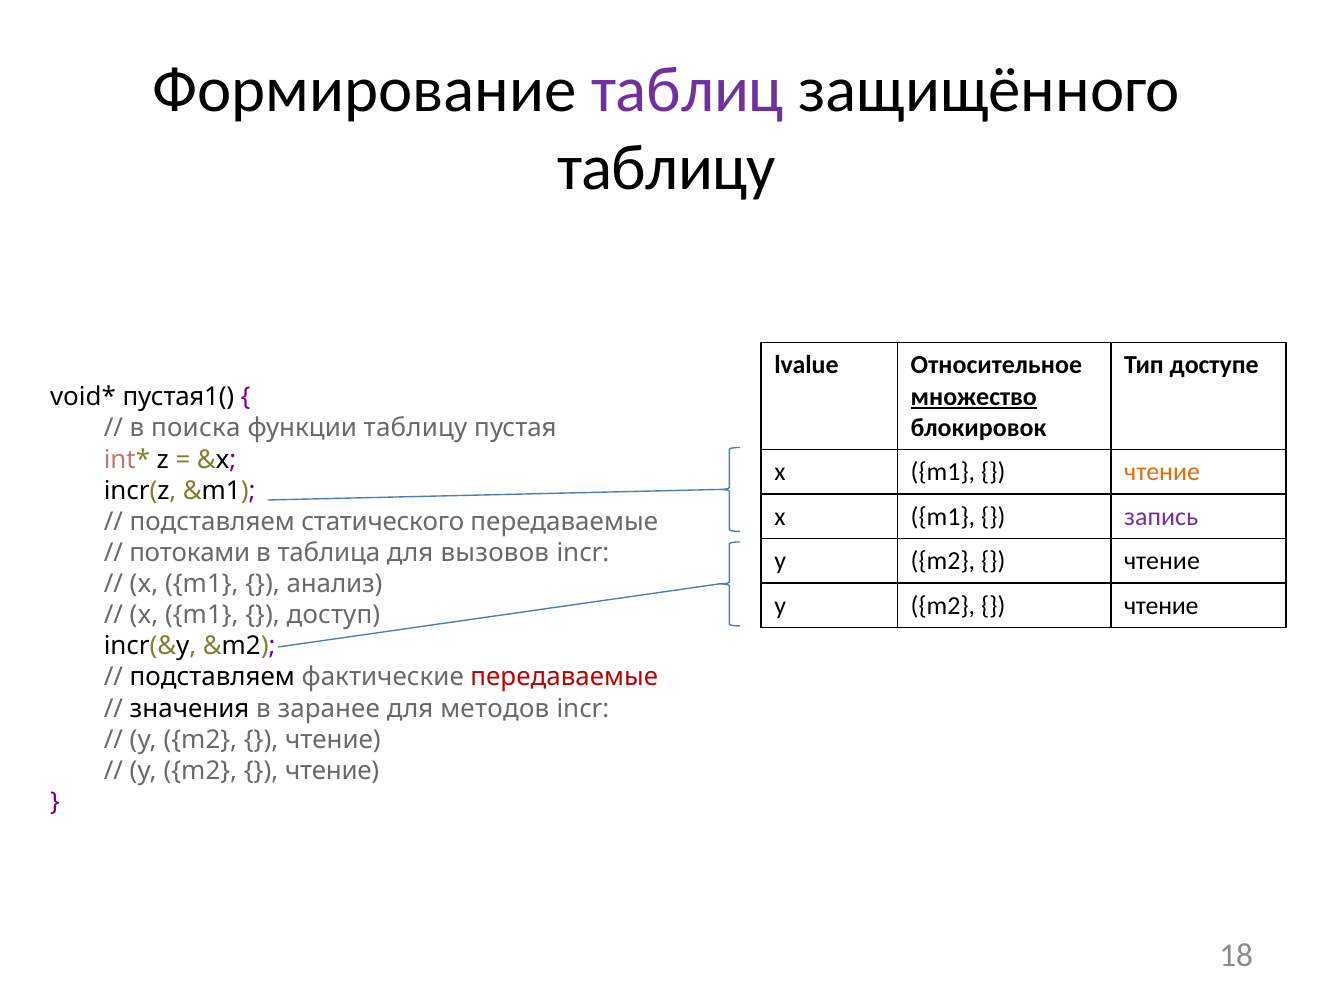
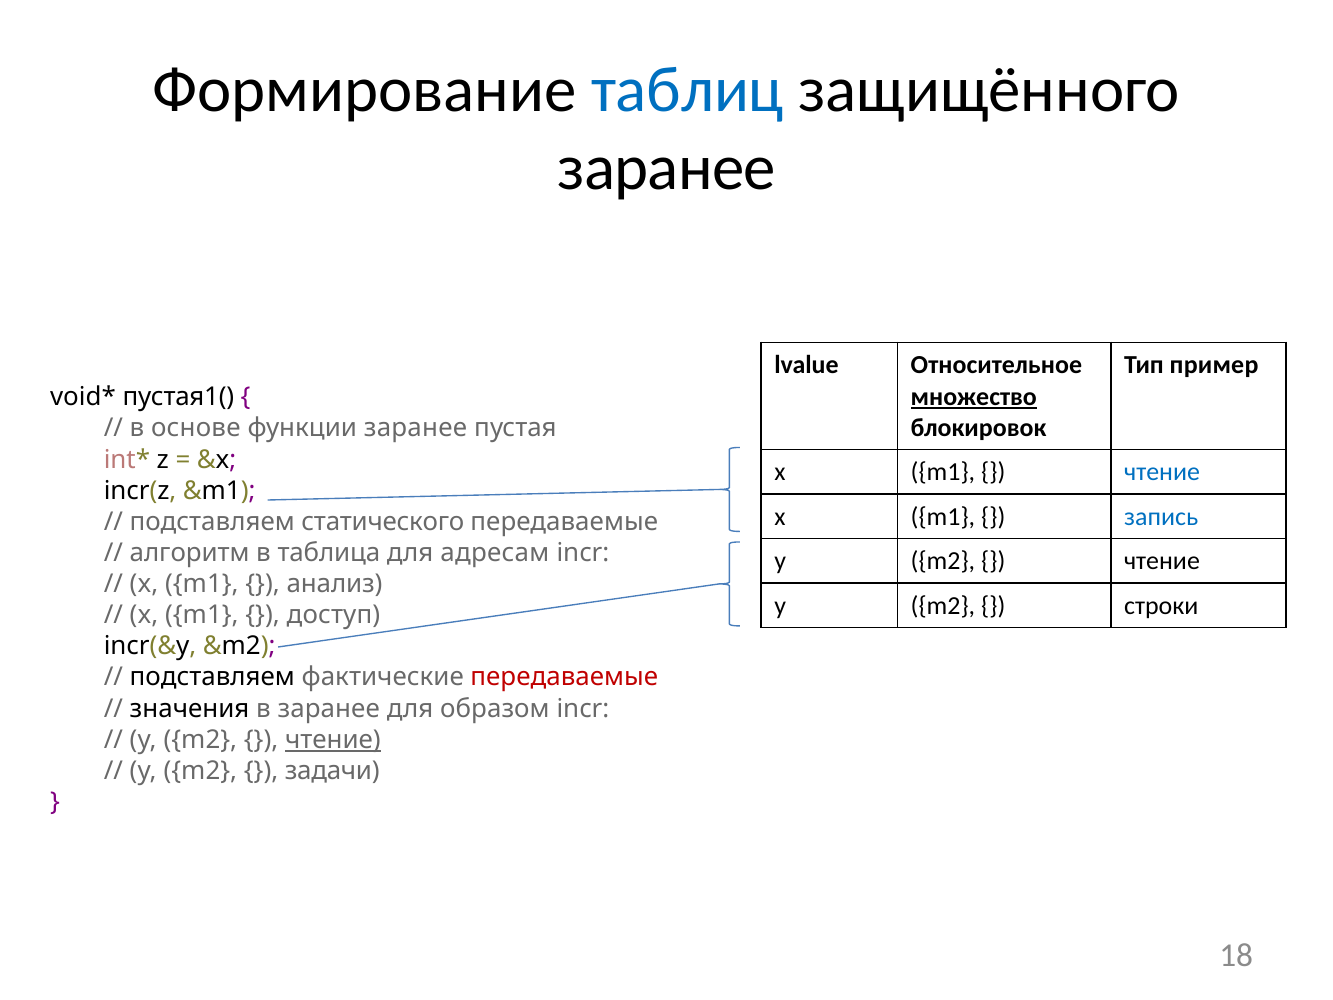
таблиц colour: purple -> blue (687, 90)
таблицу: таблицу -> заранее (667, 168)
доступе: доступе -> пример (1214, 365)
поиска: поиска -> основе (196, 428)
функции таблицу: таблицу -> заранее (416, 428)
чтение colour: orange -> blue (1162, 472)
запись colour: purple -> blue (1161, 516)
потоками: потоками -> алгоритм (190, 553)
вызовов: вызовов -> адресам (495, 553)
чтение: чтение -> строки (1161, 605)
методов: методов -> образом (495, 708)
чтение underline: none -> present (333, 739)
чтение: чтение -> задачи (332, 771)
